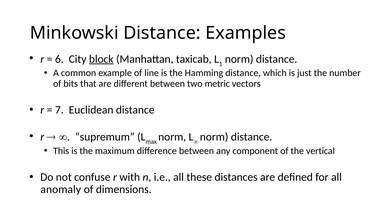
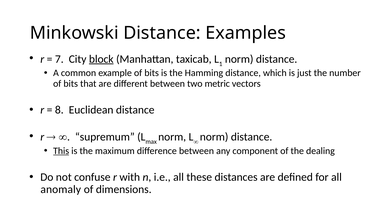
6: 6 -> 7 (59, 59)
example of line: line -> bits (152, 73)
7: 7 -> 8 (59, 110)
This underline: none -> present (61, 151)
vertical: vertical -> dealing (320, 151)
